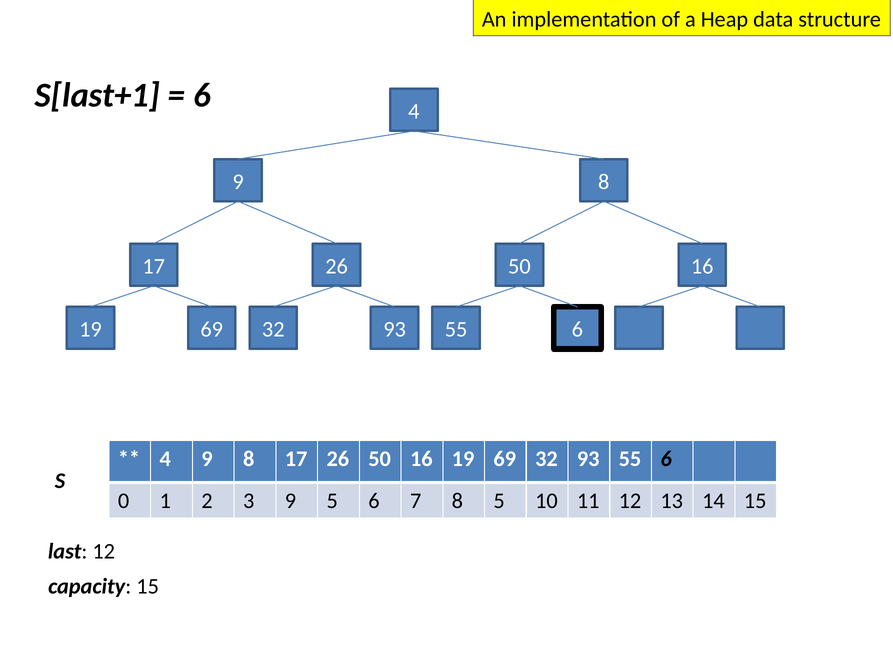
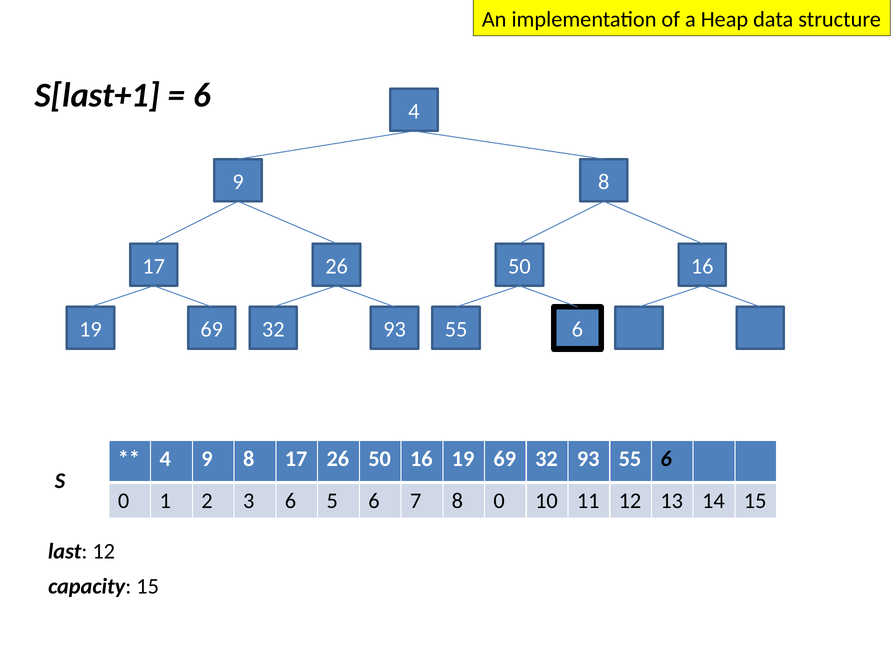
3 9: 9 -> 6 (290, 501)
8 5: 5 -> 0 (499, 501)
